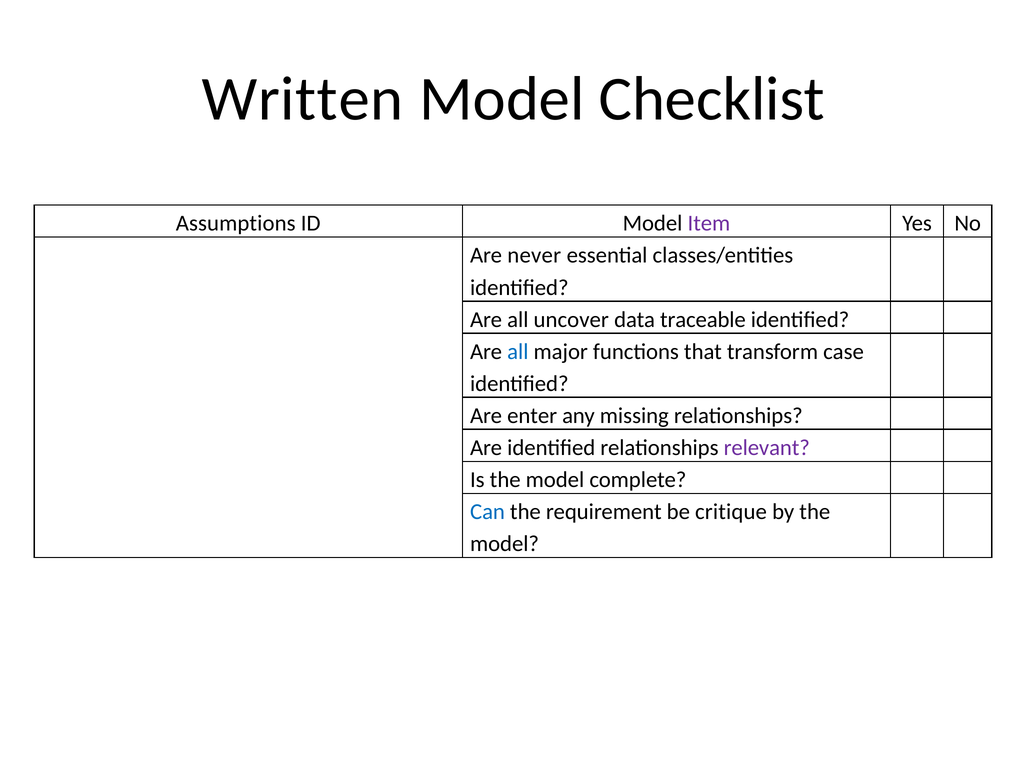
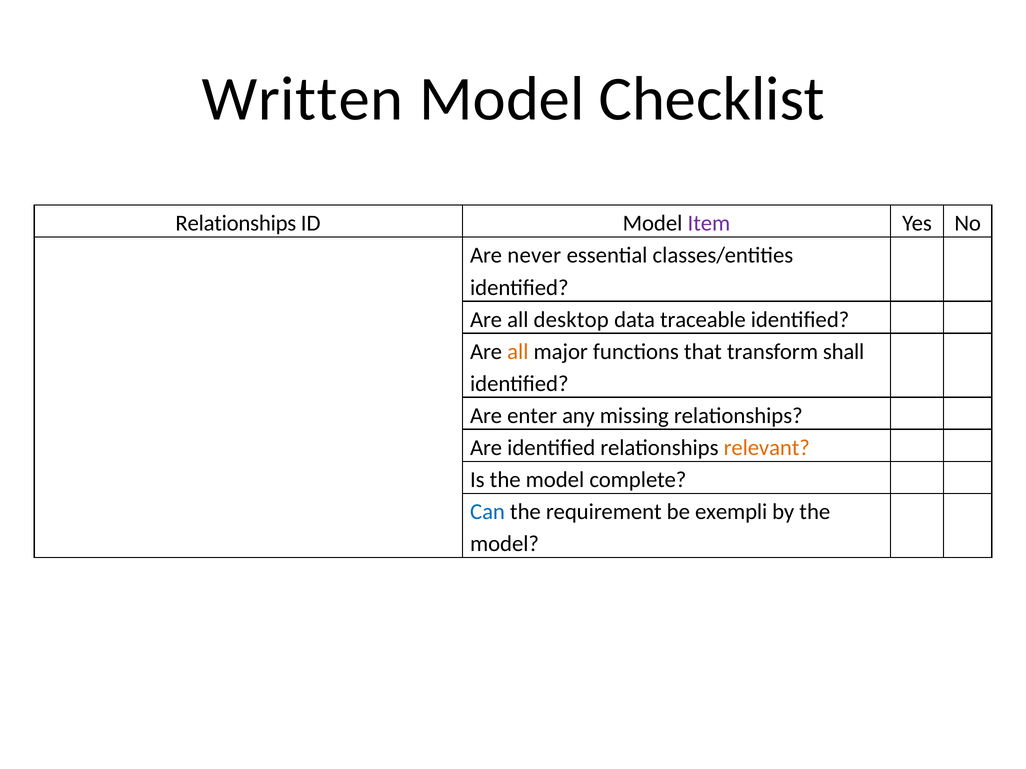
Assumptions: Assumptions -> Relationships (236, 224)
uncover: uncover -> desktop (571, 320)
all colour: blue -> orange (518, 352)
case: case -> shall (844, 352)
relevant colour: purple -> orange (767, 448)
critique: critique -> exempli (731, 512)
